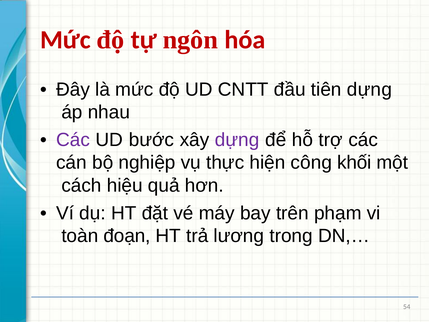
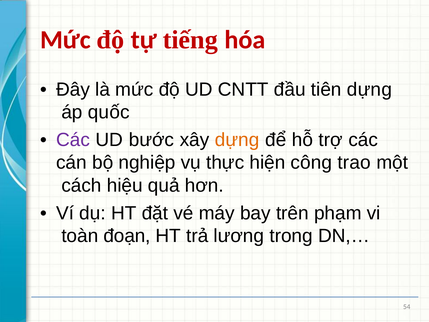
ngôn: ngôn -> tiếng (190, 40)
nhau: nhau -> quốc (109, 112)
dựng colour: purple -> orange (237, 140)
khối: khối -> trao (354, 163)
